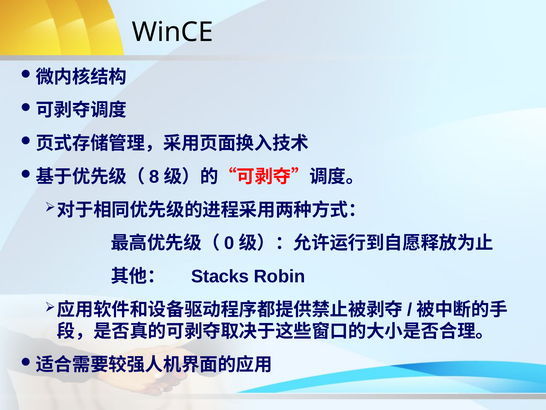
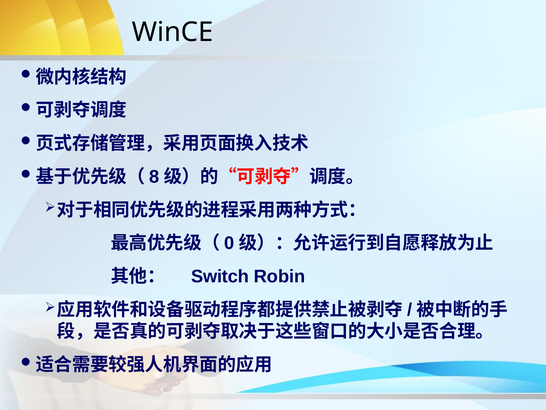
Stacks: Stacks -> Switch (220, 276)
